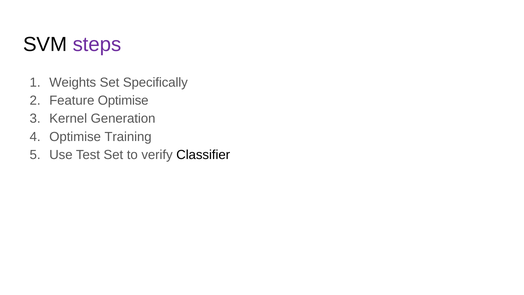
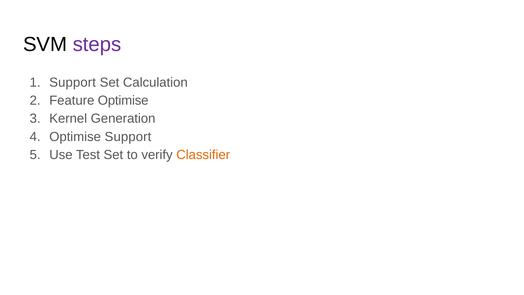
Weights: Weights -> Support (73, 82)
Specifically: Specifically -> Calculation (155, 82)
Optimise Training: Training -> Support (128, 137)
Classifier colour: black -> orange (203, 155)
